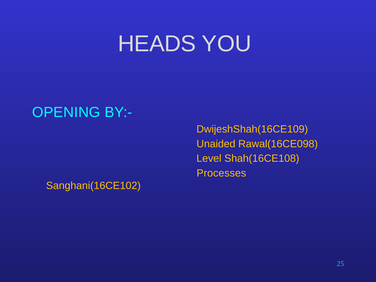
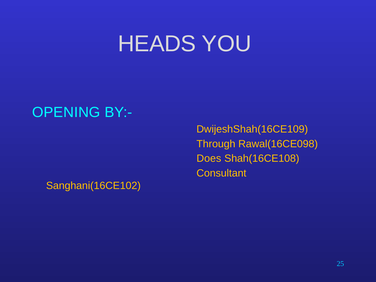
Unaided: Unaided -> Through (216, 144)
Level: Level -> Does (209, 158)
Processes: Processes -> Consultant (221, 173)
